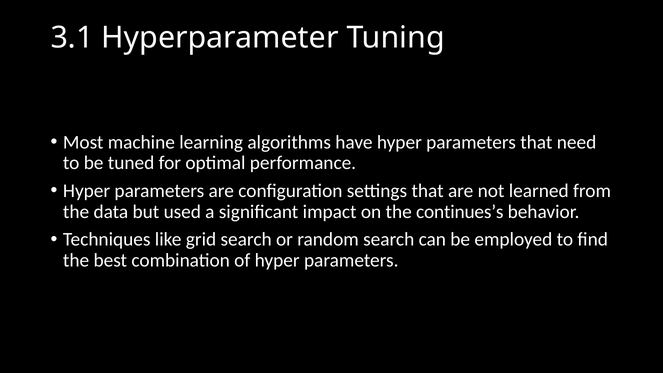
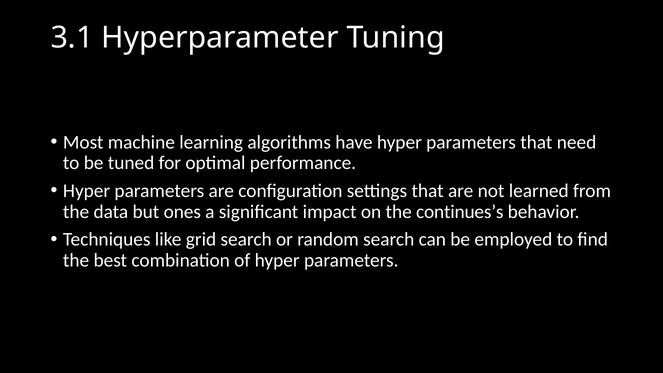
used: used -> ones (182, 212)
